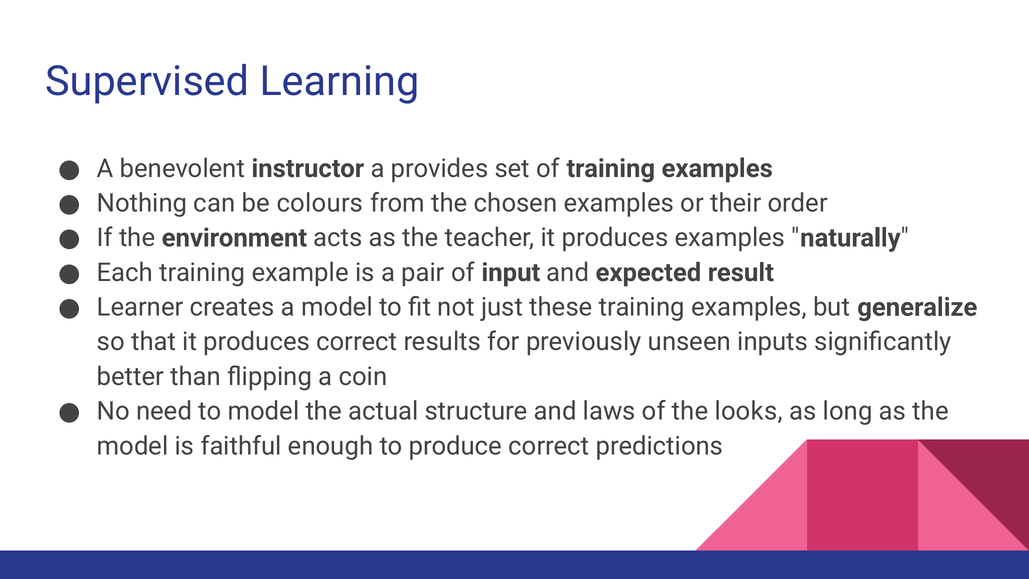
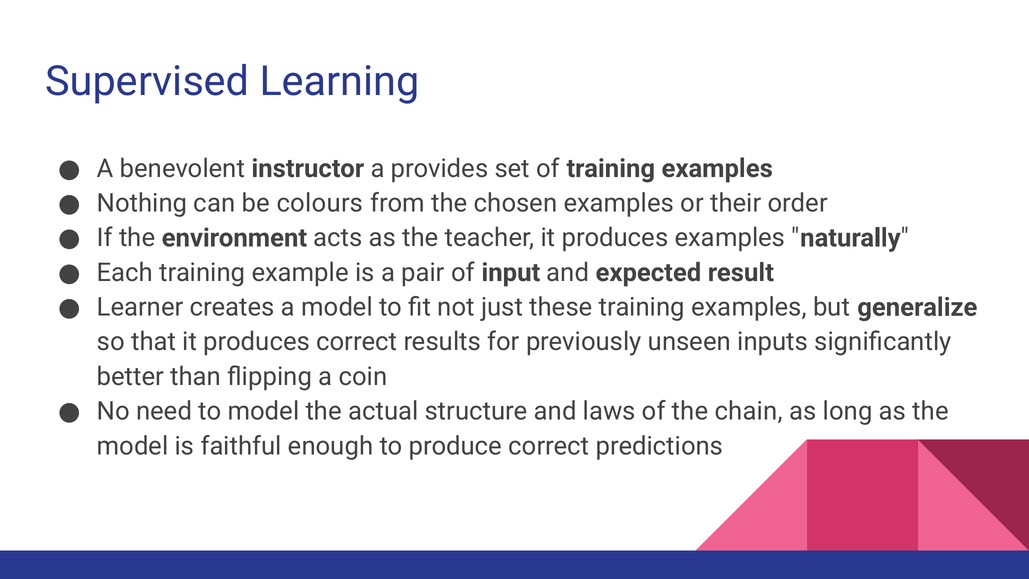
looks: looks -> chain (749, 411)
